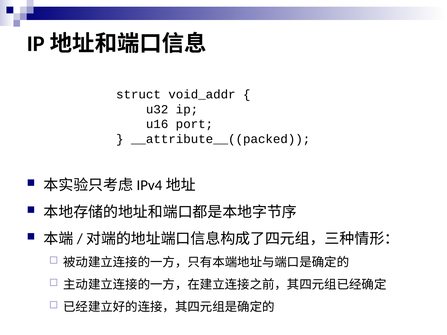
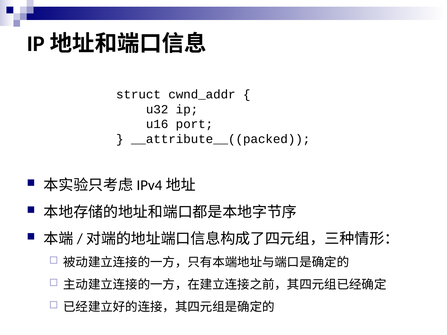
void_addr: void_addr -> cwnd_addr (202, 94)
